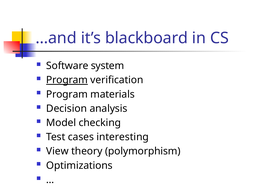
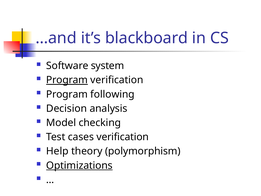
materials: materials -> following (113, 94)
cases interesting: interesting -> verification (123, 137)
View: View -> Help (57, 151)
Optimizations underline: none -> present (79, 165)
